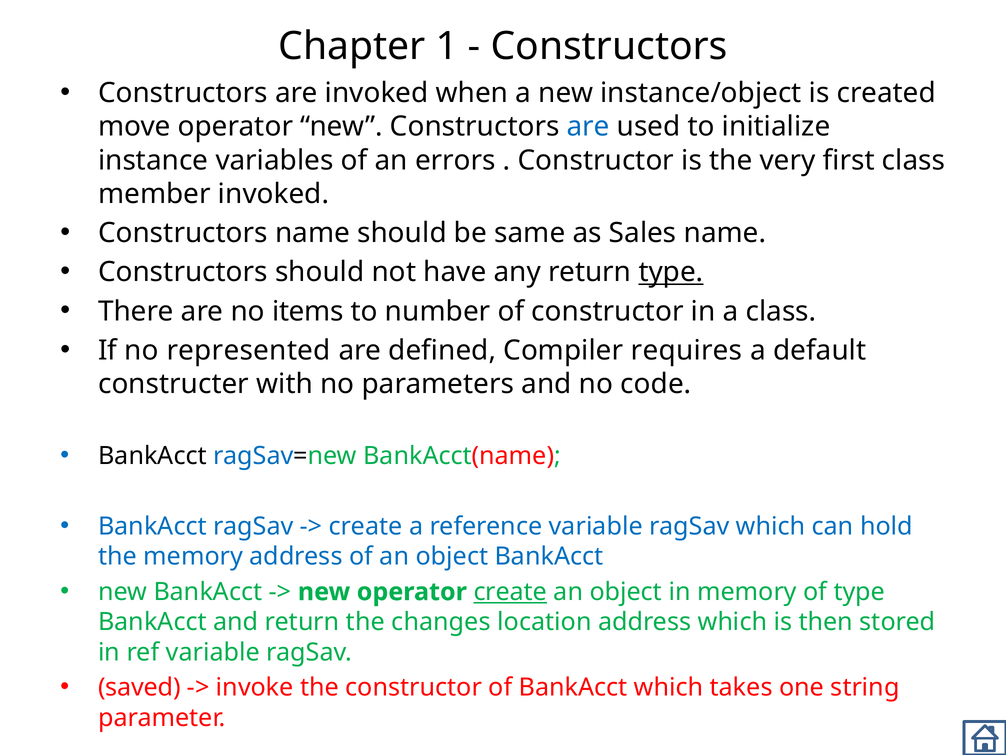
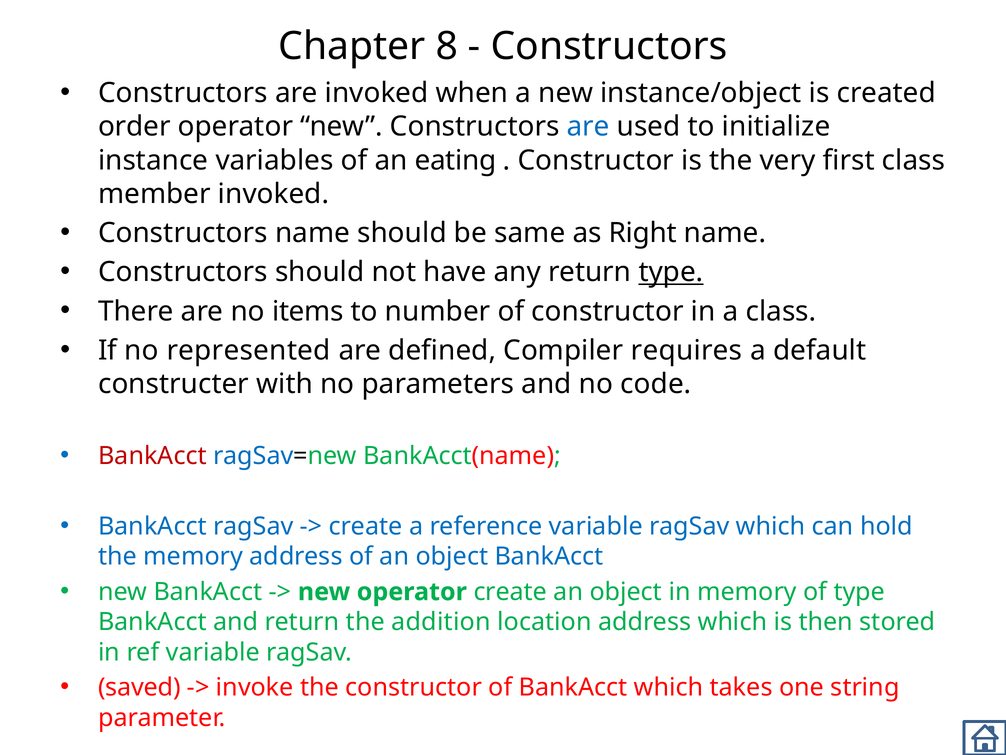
1: 1 -> 8 (447, 46)
move: move -> order (134, 127)
errors: errors -> eating (456, 160)
Sales: Sales -> Right (643, 233)
BankAcct colour: black -> red (152, 456)
create underline: present -> none (510, 591)
changes: changes -> addition (441, 622)
